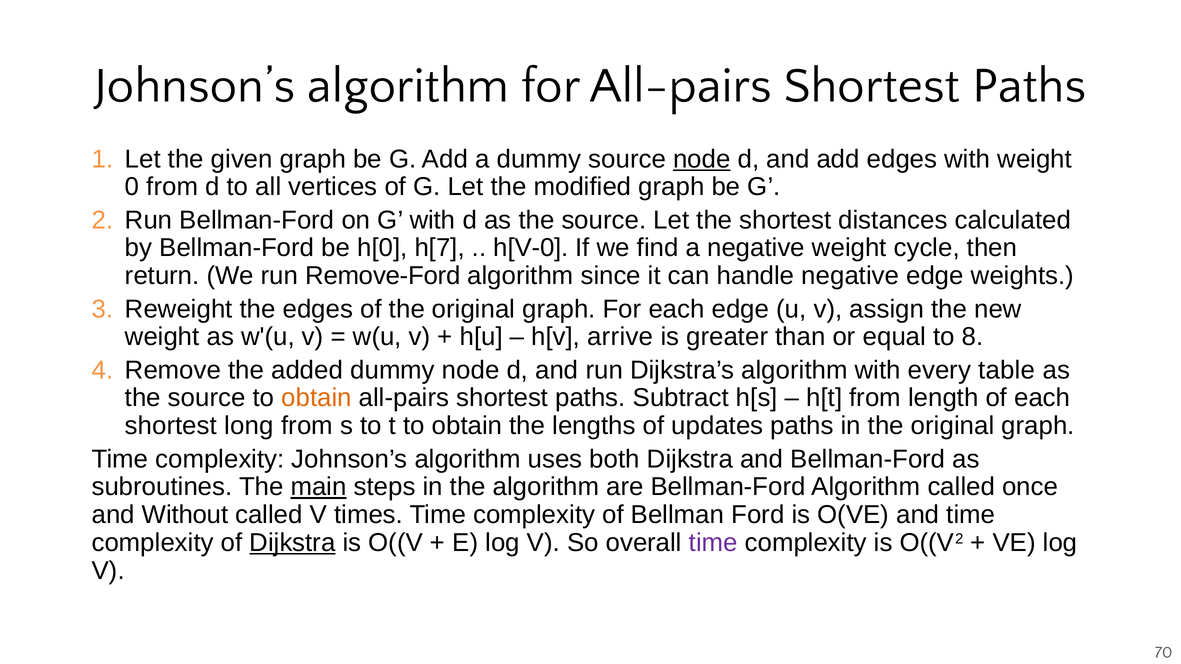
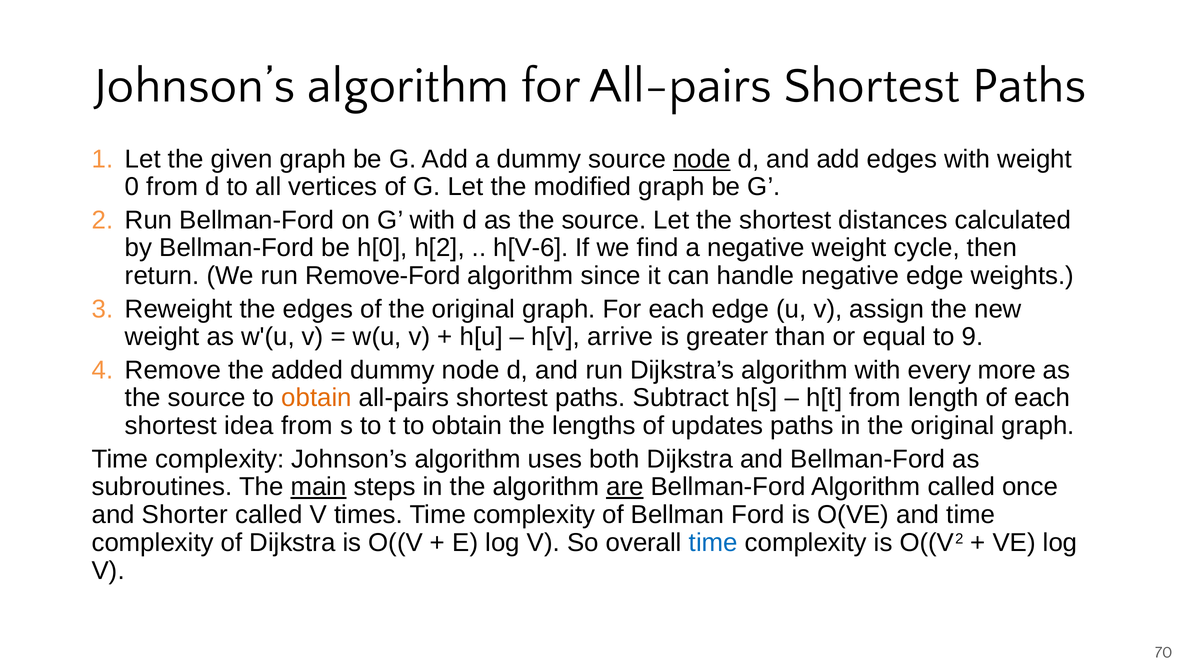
h[7: h[7 -> h[2 (440, 248)
h[V-0: h[V-0 -> h[V-6 (531, 248)
8: 8 -> 9 (972, 337)
table: table -> more (1007, 370)
long: long -> idea (249, 426)
are underline: none -> present (625, 487)
Without: Without -> Shorter (185, 515)
Dijkstra underline: present -> none (292, 543)
time colour: purple -> blue (713, 543)
